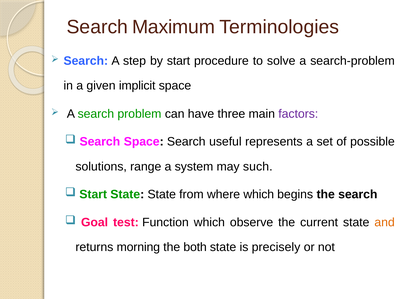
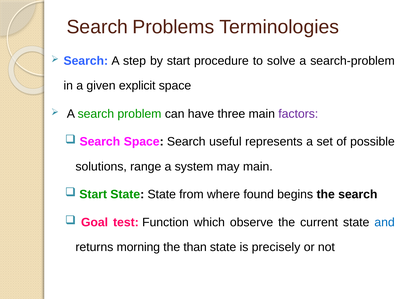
Maximum: Maximum -> Problems (173, 27)
implicit: implicit -> explicit (137, 86)
may such: such -> main (258, 167)
where which: which -> found (259, 195)
and colour: orange -> blue (385, 222)
both: both -> than (195, 247)
